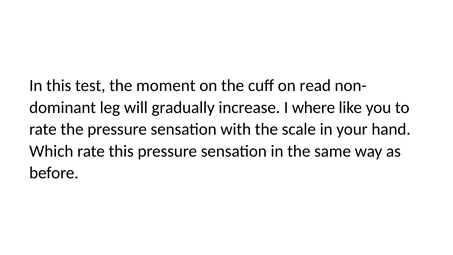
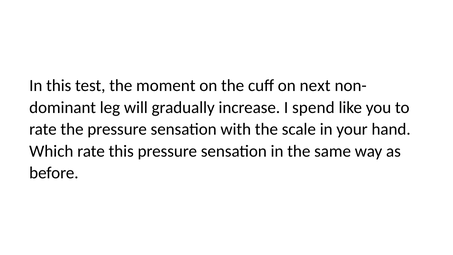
read: read -> next (315, 86)
where: where -> spend (313, 107)
